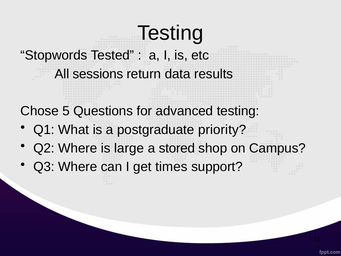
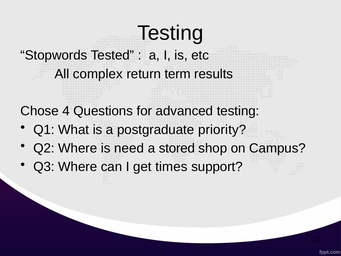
sessions: sessions -> complex (98, 74)
data: data -> term (178, 74)
5: 5 -> 4 (66, 111)
large: large -> need (129, 148)
